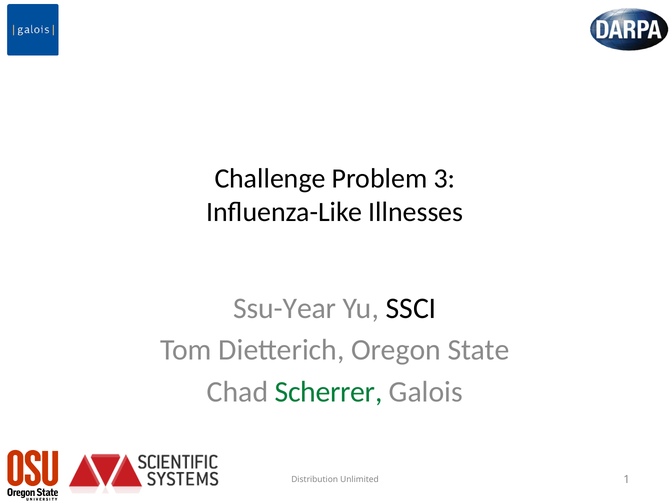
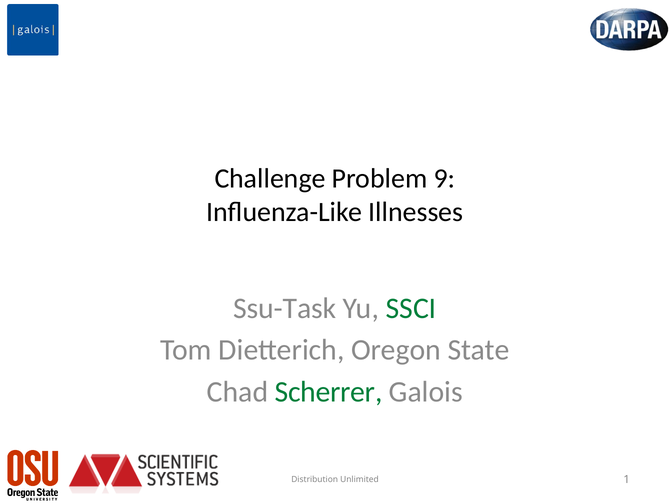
3: 3 -> 9 (444, 178)
Ssu-Year: Ssu-Year -> Ssu-Task (285, 308)
SSCI colour: black -> green (411, 308)
